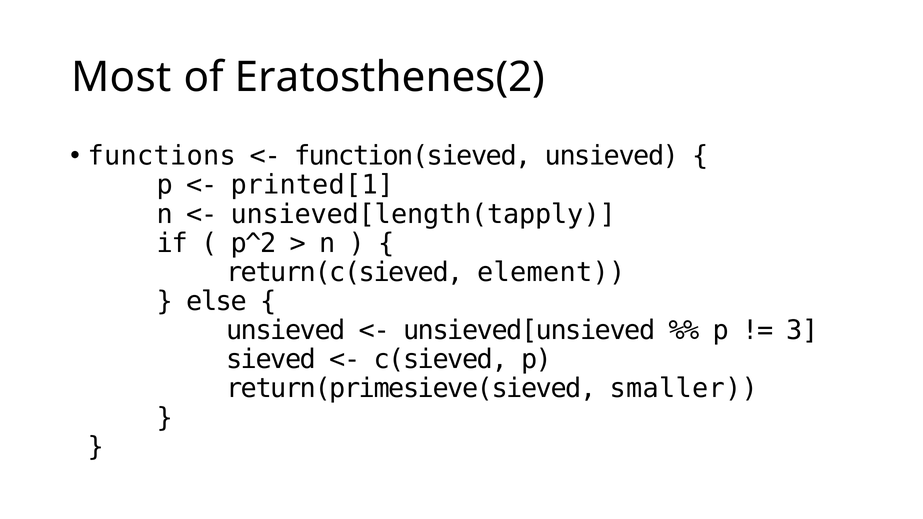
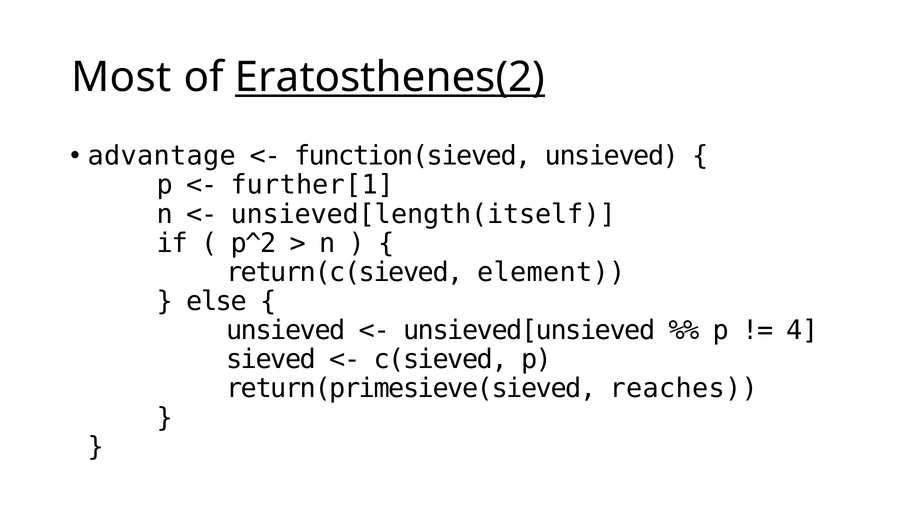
Eratosthenes(2 underline: none -> present (390, 78)
functions: functions -> advantage (162, 156)
printed[1: printed[1 -> further[1 (312, 185)
unsieved[length(tapply: unsieved[length(tapply -> unsieved[length(itself (423, 214)
3: 3 -> 4 (802, 331)
smaller: smaller -> reaches (684, 389)
